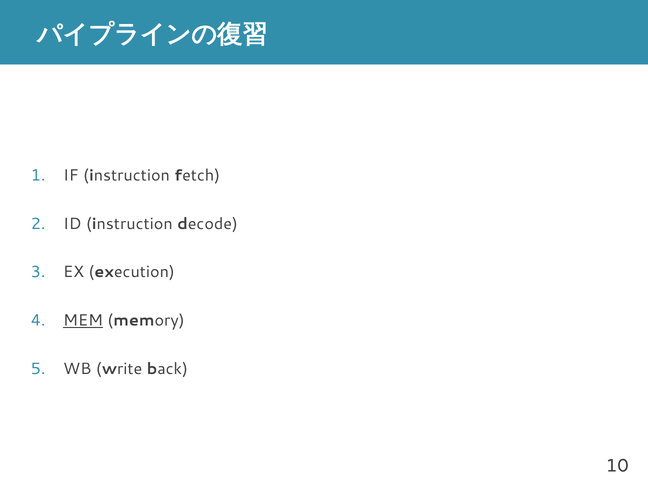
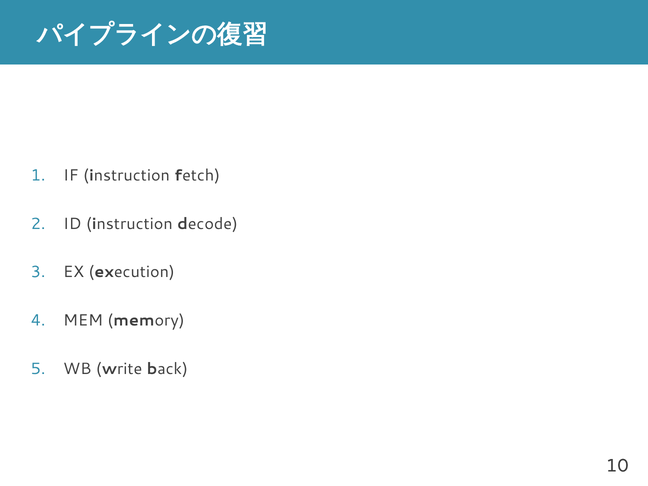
MEM underline: present -> none (83, 321)
